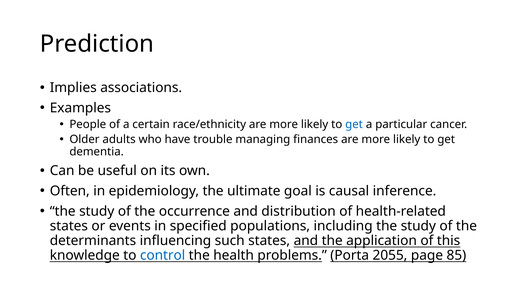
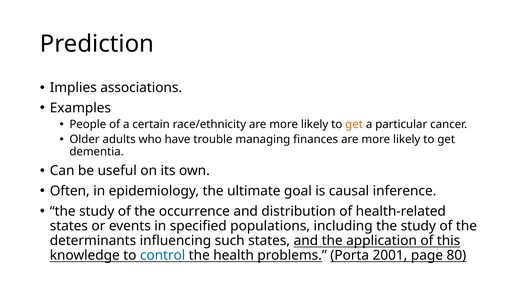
get colour: blue -> orange (354, 124)
2055: 2055 -> 2001 (390, 255)
85: 85 -> 80 (456, 255)
